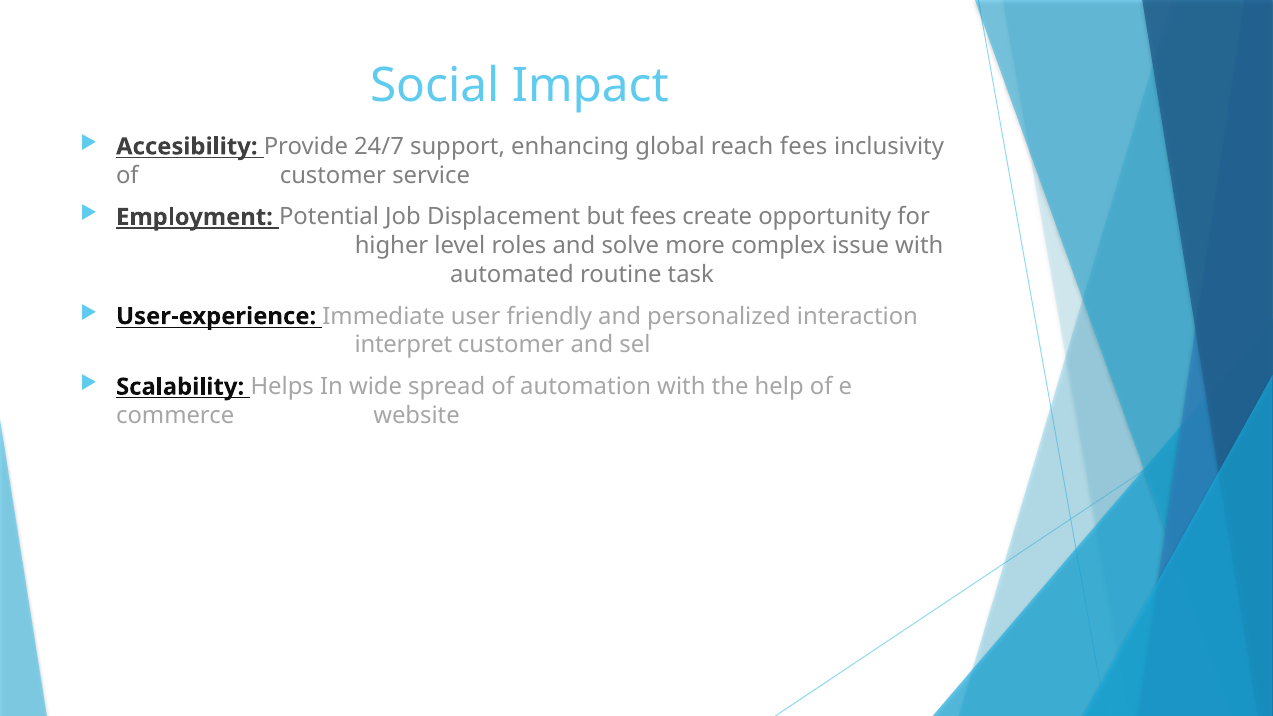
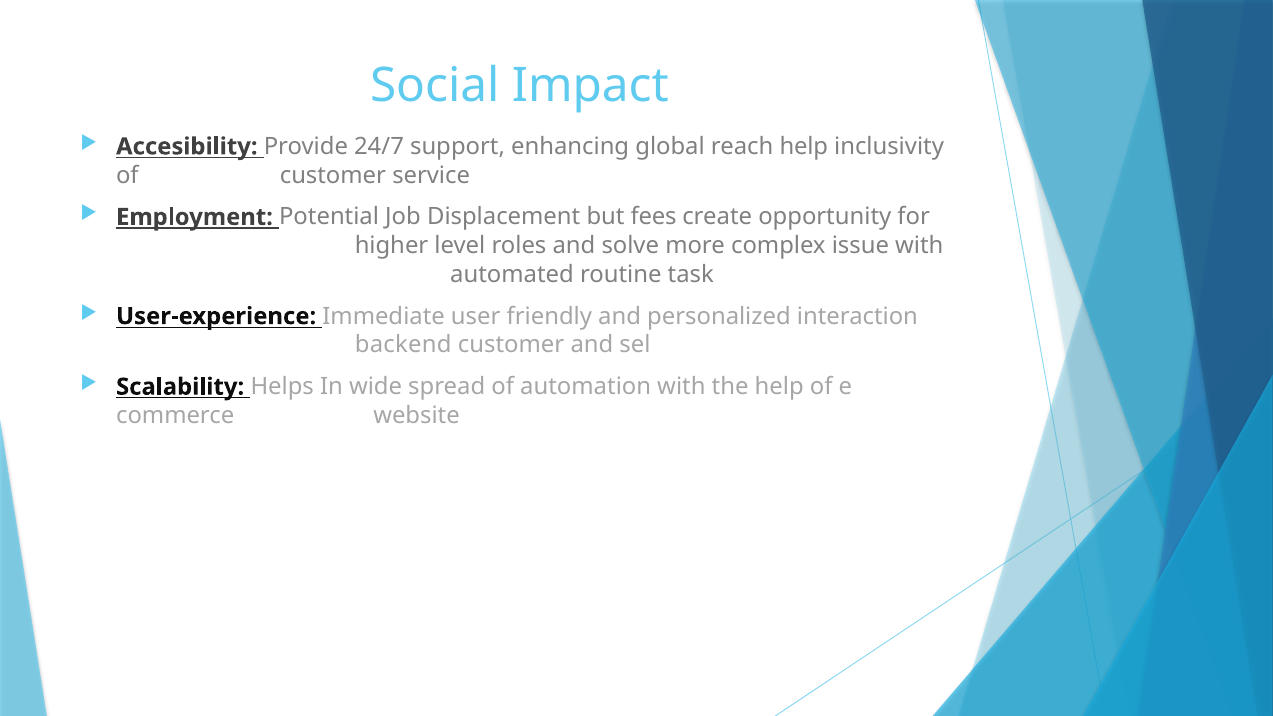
reach fees: fees -> help (804, 147)
interpret: interpret -> backend (403, 345)
